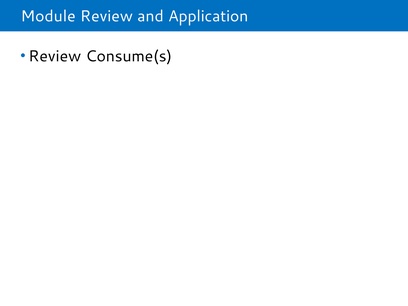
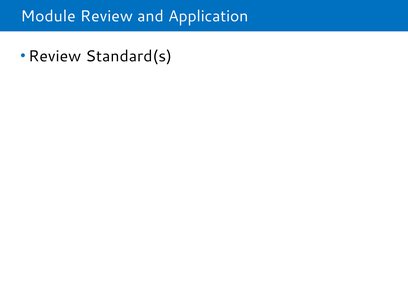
Consume(s: Consume(s -> Standard(s (129, 56)
